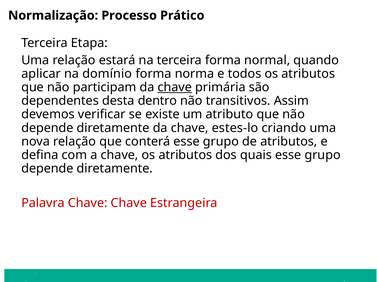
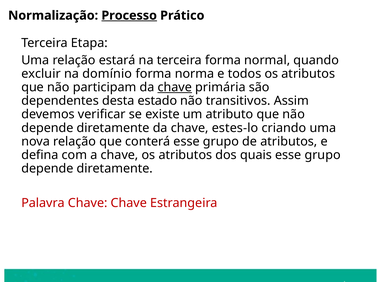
Processo underline: none -> present (129, 16)
aplicar: aplicar -> excluir (41, 74)
dentro: dentro -> estado (157, 101)
